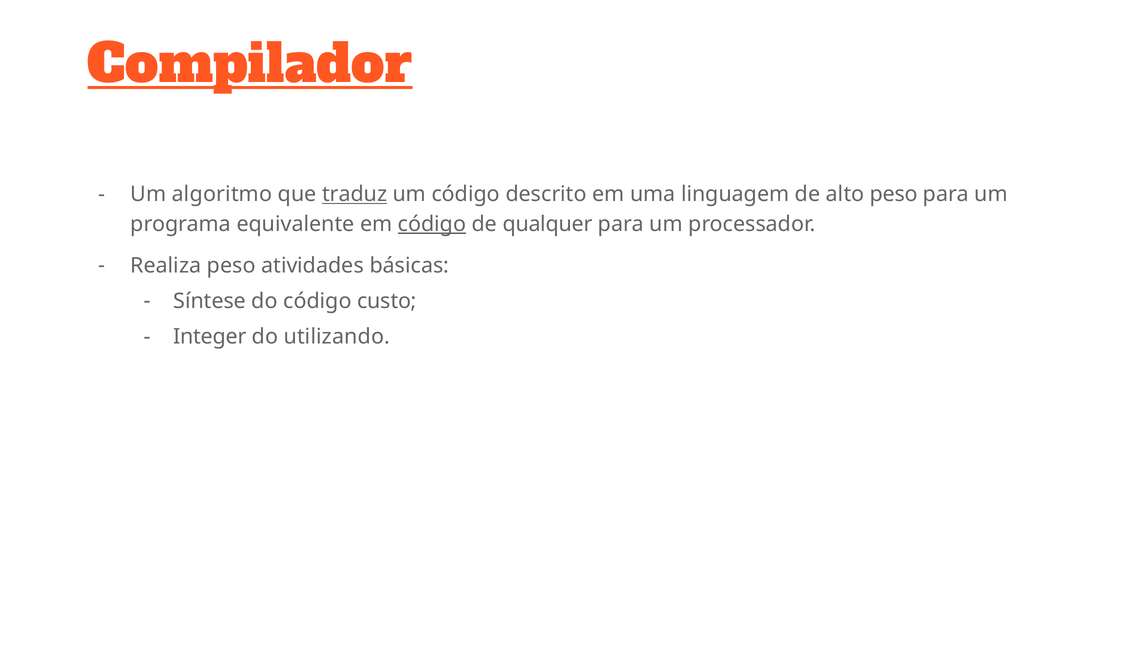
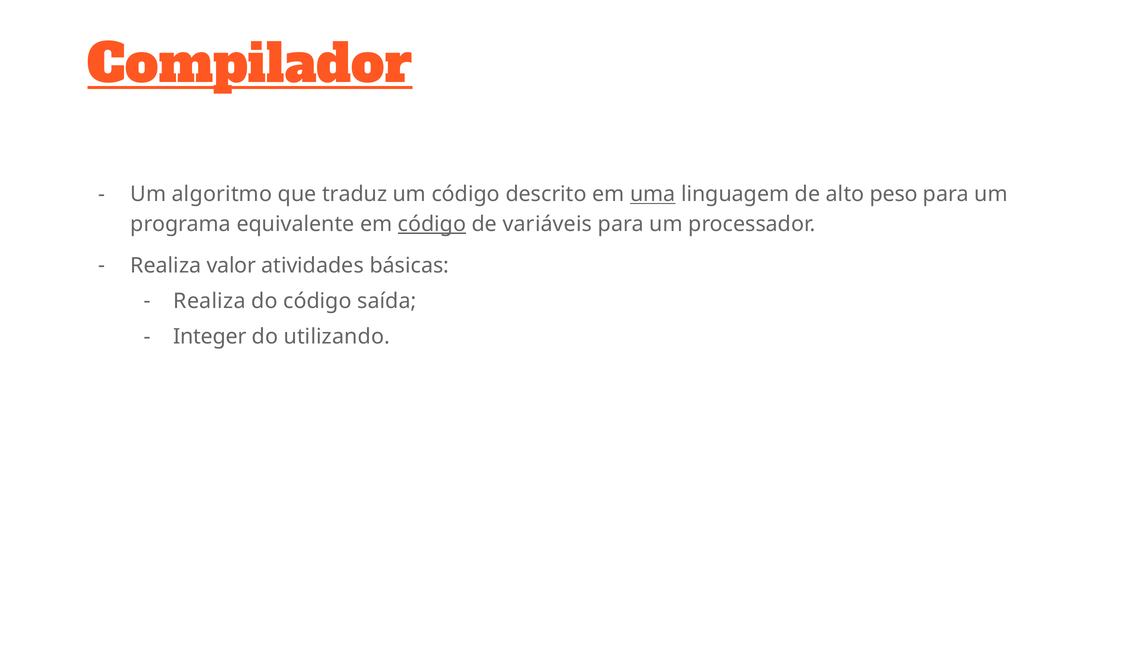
traduz underline: present -> none (355, 194)
uma underline: none -> present (653, 194)
qualquer: qualquer -> variáveis (547, 224)
Realiza peso: peso -> valor (231, 266)
Síntese: Síntese -> Realiza (210, 301)
custo: custo -> saída (387, 301)
